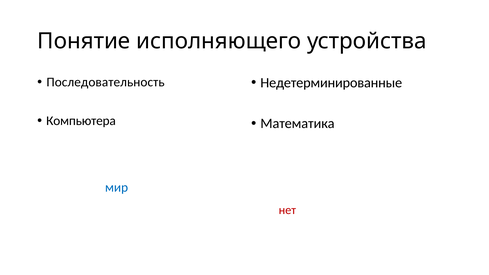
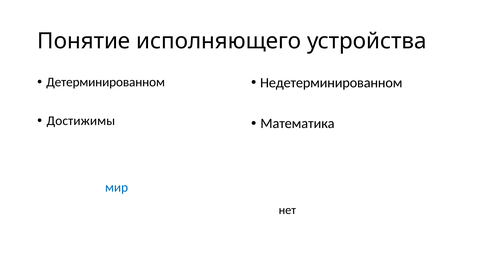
Последовательность: Последовательность -> Детерминированном (106, 82)
Недетерминированные: Недетерминированные -> Недетерминированном (331, 83)
Компьютера: Компьютера -> Достижимы (81, 121)
нет colour: red -> black (287, 210)
